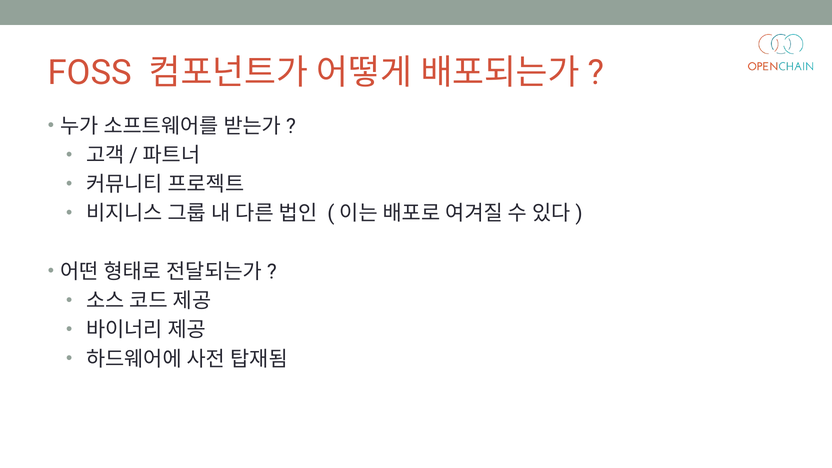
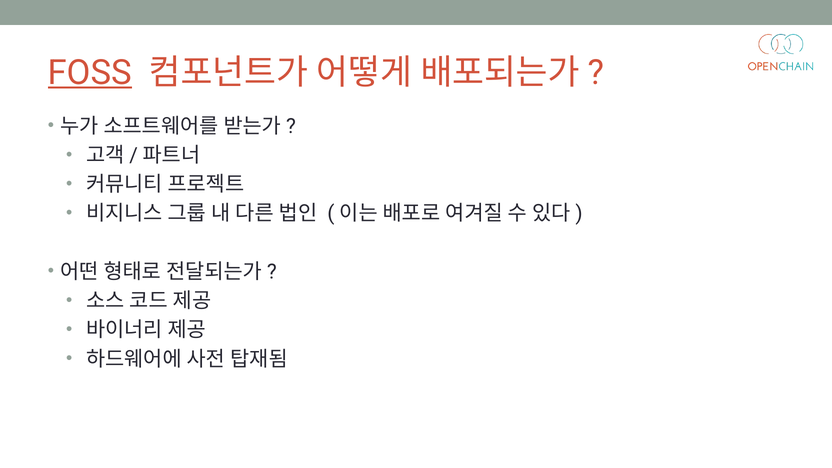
FOSS underline: none -> present (90, 73)
